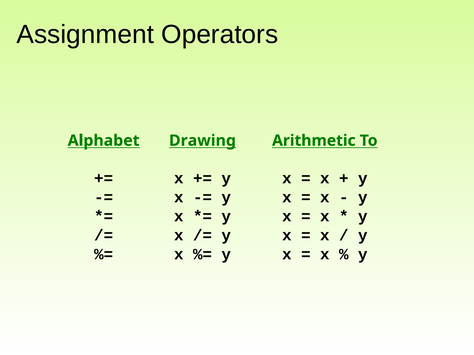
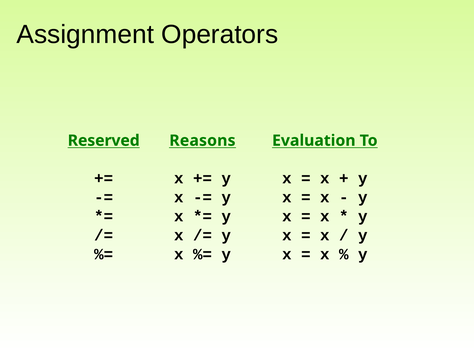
Alphabet: Alphabet -> Reserved (104, 141)
Drawing: Drawing -> Reasons (202, 141)
Arithmetic: Arithmetic -> Evaluation (314, 141)
